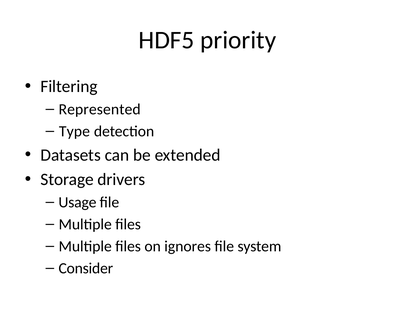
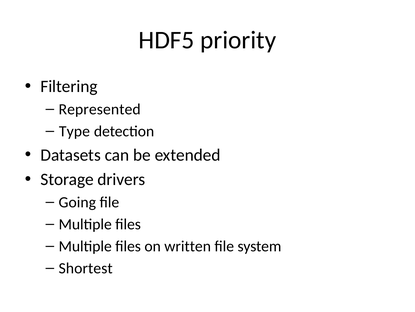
Usage: Usage -> Going (77, 202)
ignores: ignores -> written (188, 246)
Consider: Consider -> Shortest (86, 268)
